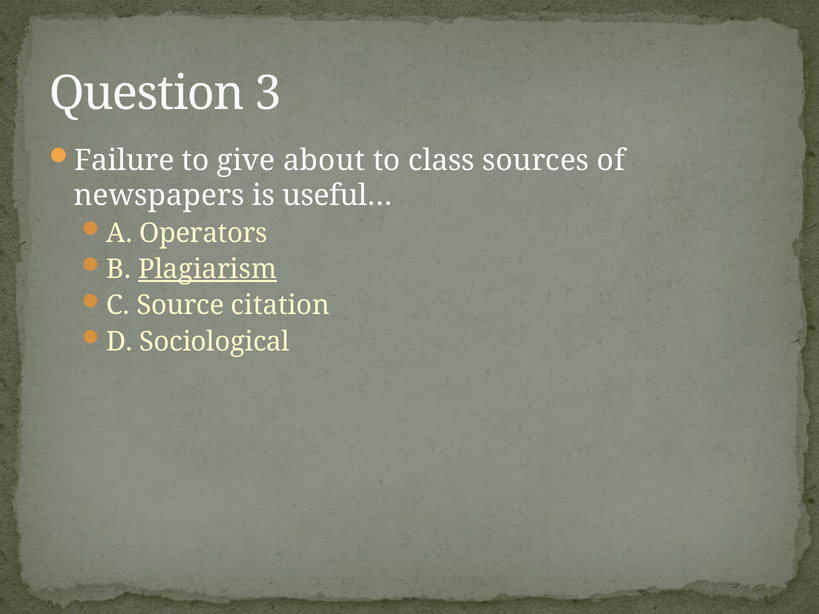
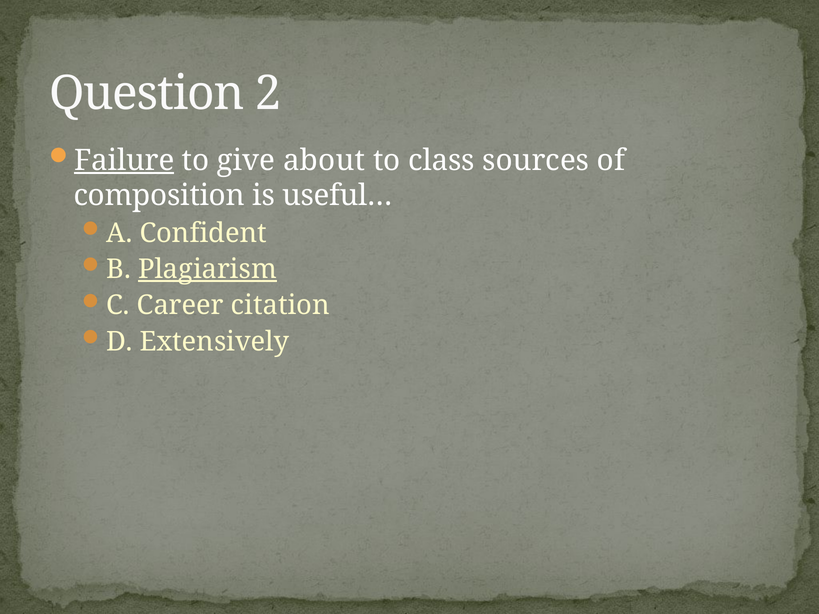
3: 3 -> 2 (268, 93)
Failure underline: none -> present (124, 160)
newspapers: newspapers -> composition (159, 196)
Operators: Operators -> Confident (203, 233)
Source: Source -> Career (180, 306)
Sociological: Sociological -> Extensively (214, 342)
